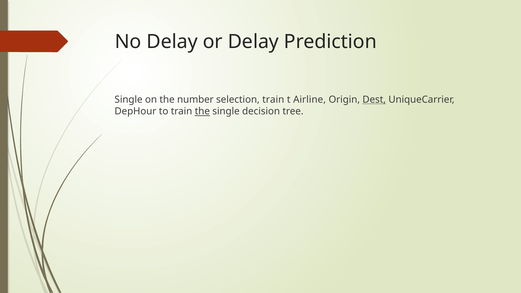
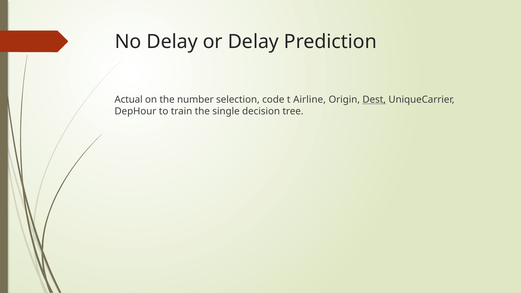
Single: Single -> Actual (129, 100)
selection train: train -> code (273, 100)
the underline: present -> none (202, 111)
